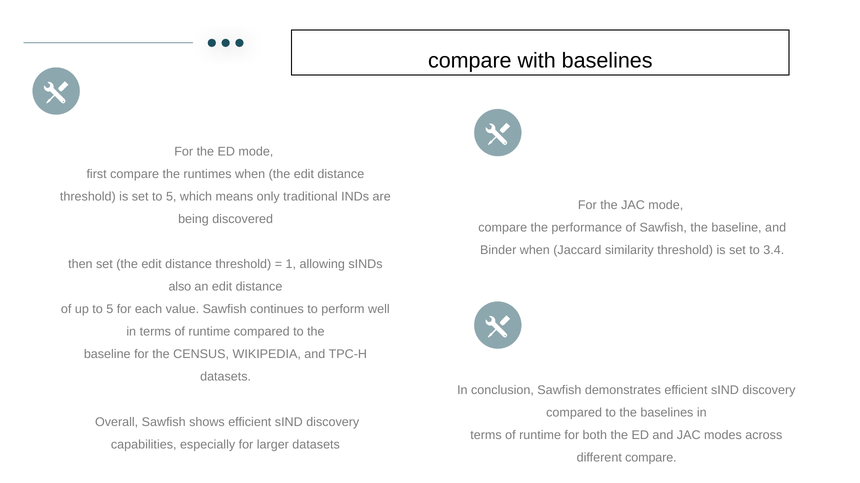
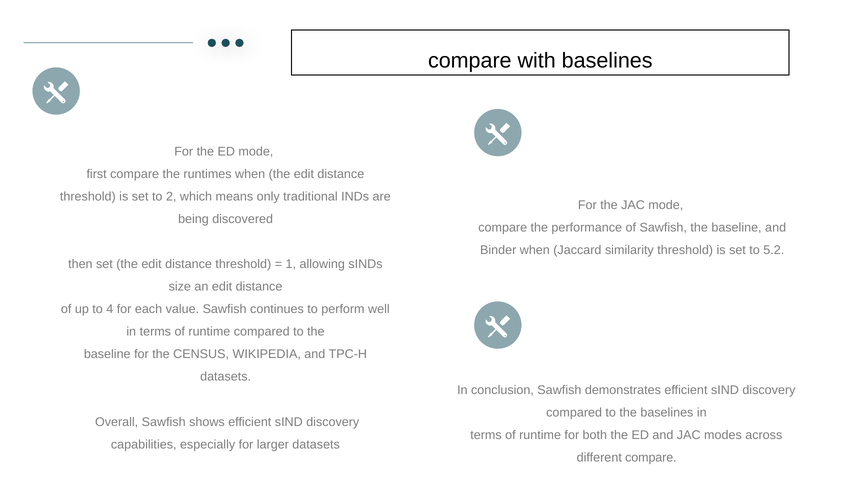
set to 5: 5 -> 2 (171, 197)
3.4: 3.4 -> 5.2 (774, 250)
also: also -> size (180, 287)
up to 5: 5 -> 4 (110, 310)
